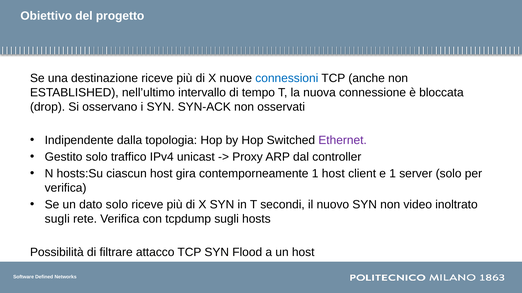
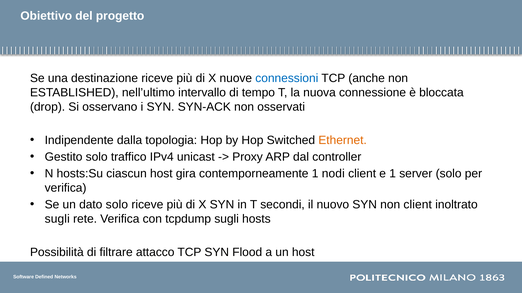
Ethernet colour: purple -> orange (343, 141)
1 host: host -> nodi (333, 174)
non video: video -> client (418, 205)
